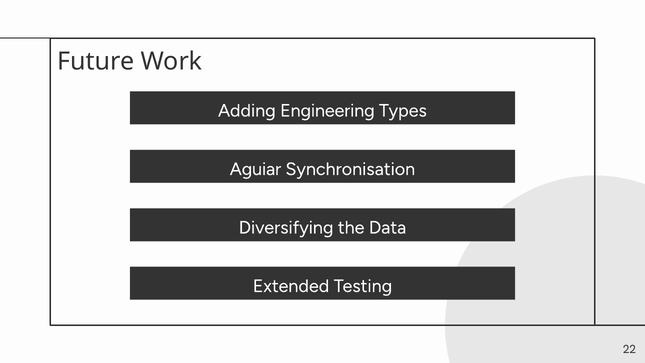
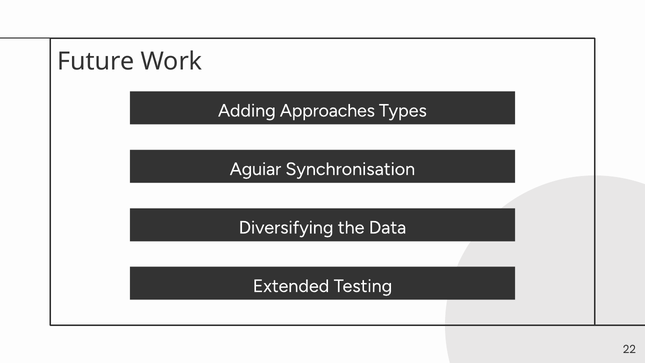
Engineering: Engineering -> Approaches (327, 111)
